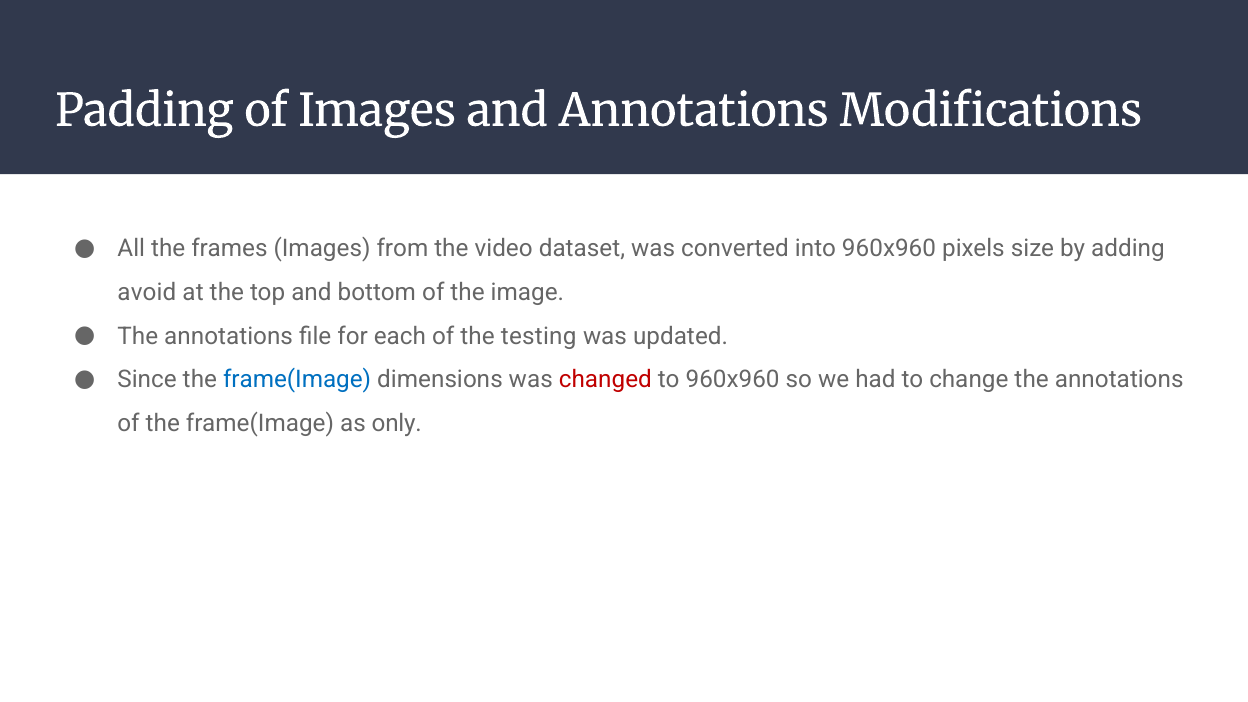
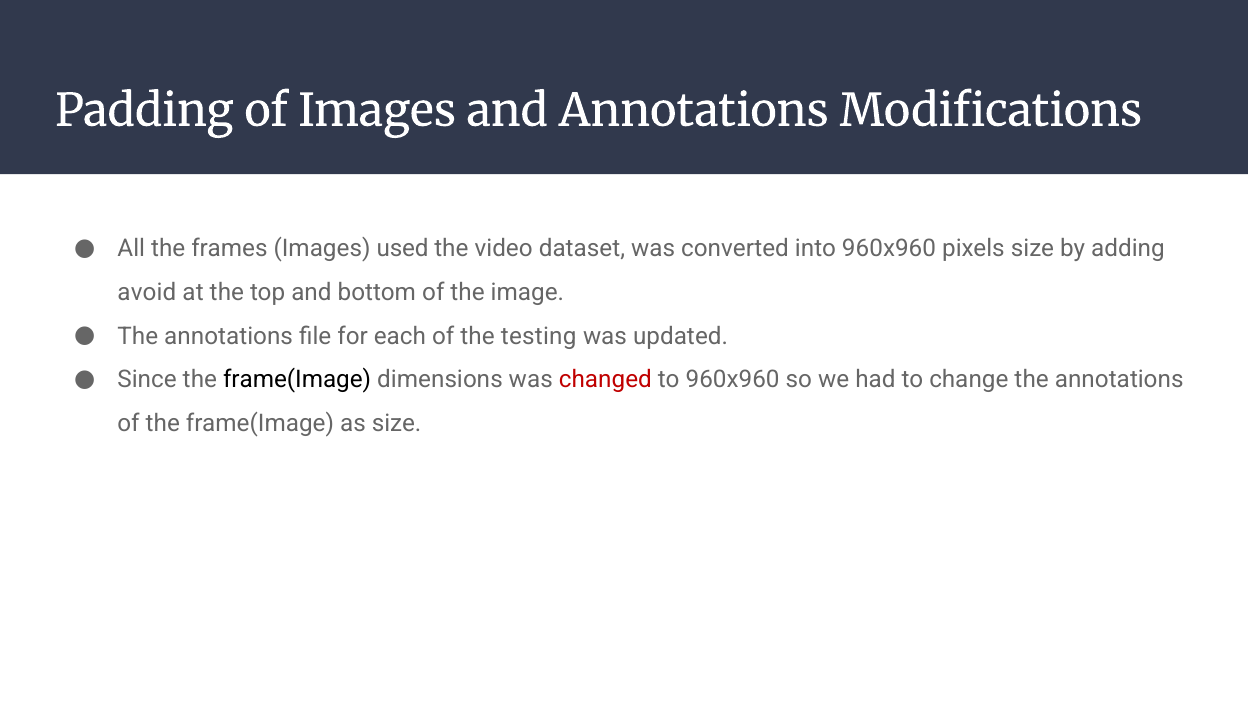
from: from -> used (403, 249)
frame(Image colour: blue -> black (297, 380)
as only: only -> size (397, 424)
